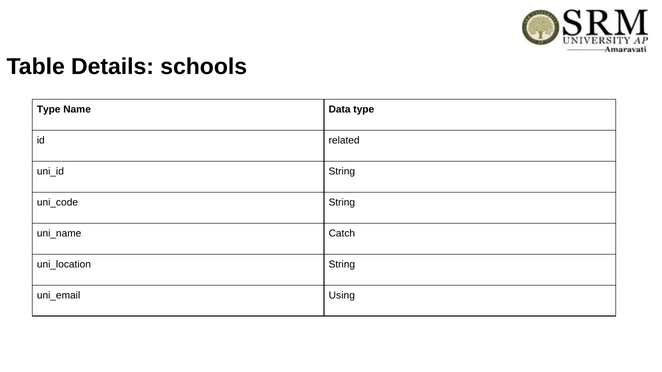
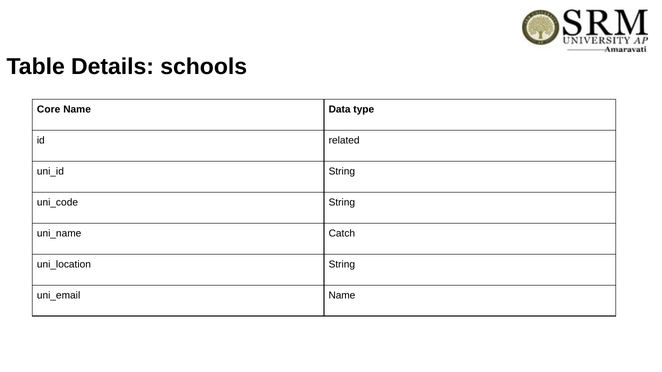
Type: Type -> Core (49, 110)
Using: Using -> Name (342, 296)
